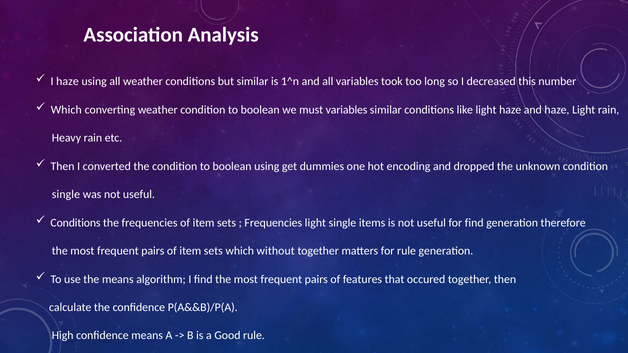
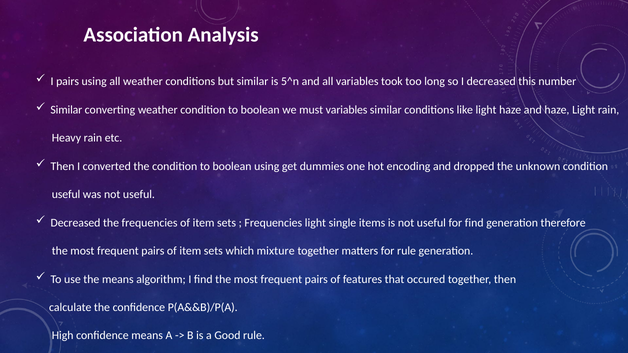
I haze: haze -> pairs (68, 82)
1^n: 1^n -> 5^n (290, 82)
Which: Which -> Similar (66, 110)
single: single -> useful (66, 195)
Conditions: Conditions -> Decreased (76, 223)
without: without -> mixture (276, 251)
